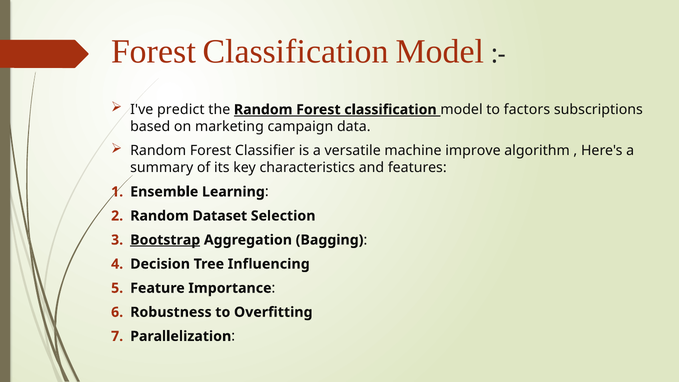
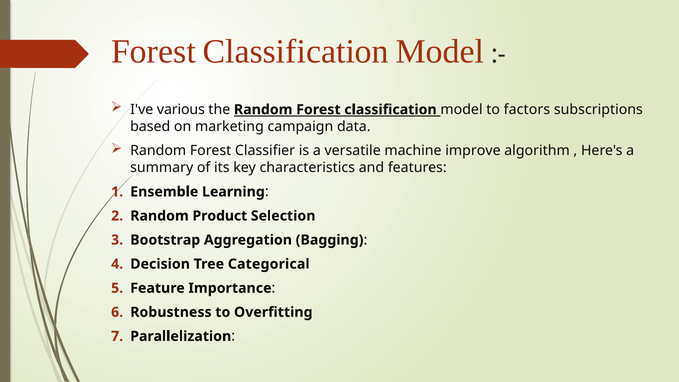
predict: predict -> various (181, 110)
Dataset: Dataset -> Product (220, 216)
Bootstrap underline: present -> none (165, 240)
Influencing: Influencing -> Categorical (269, 264)
